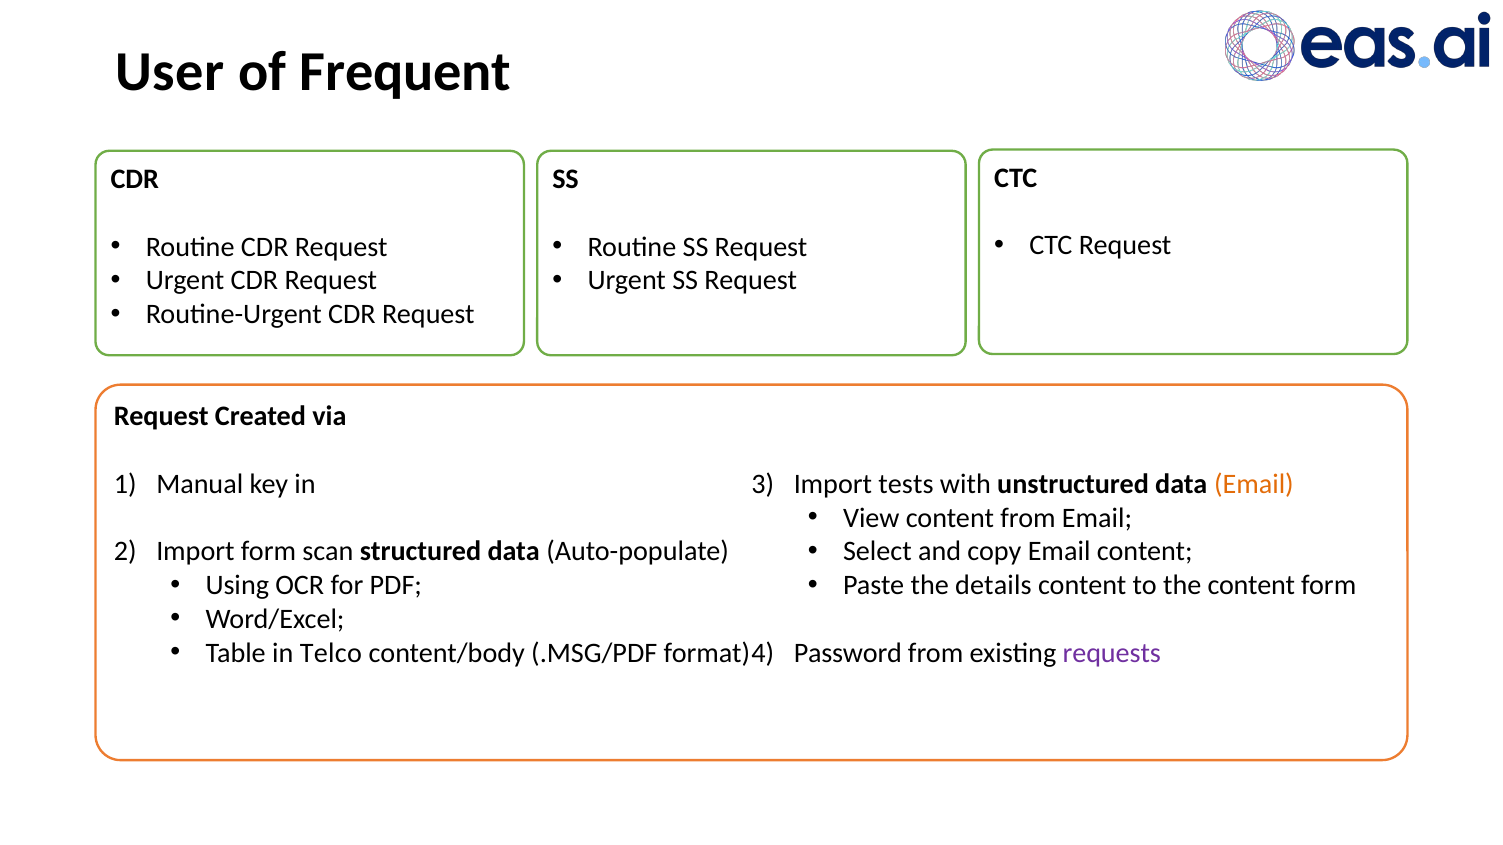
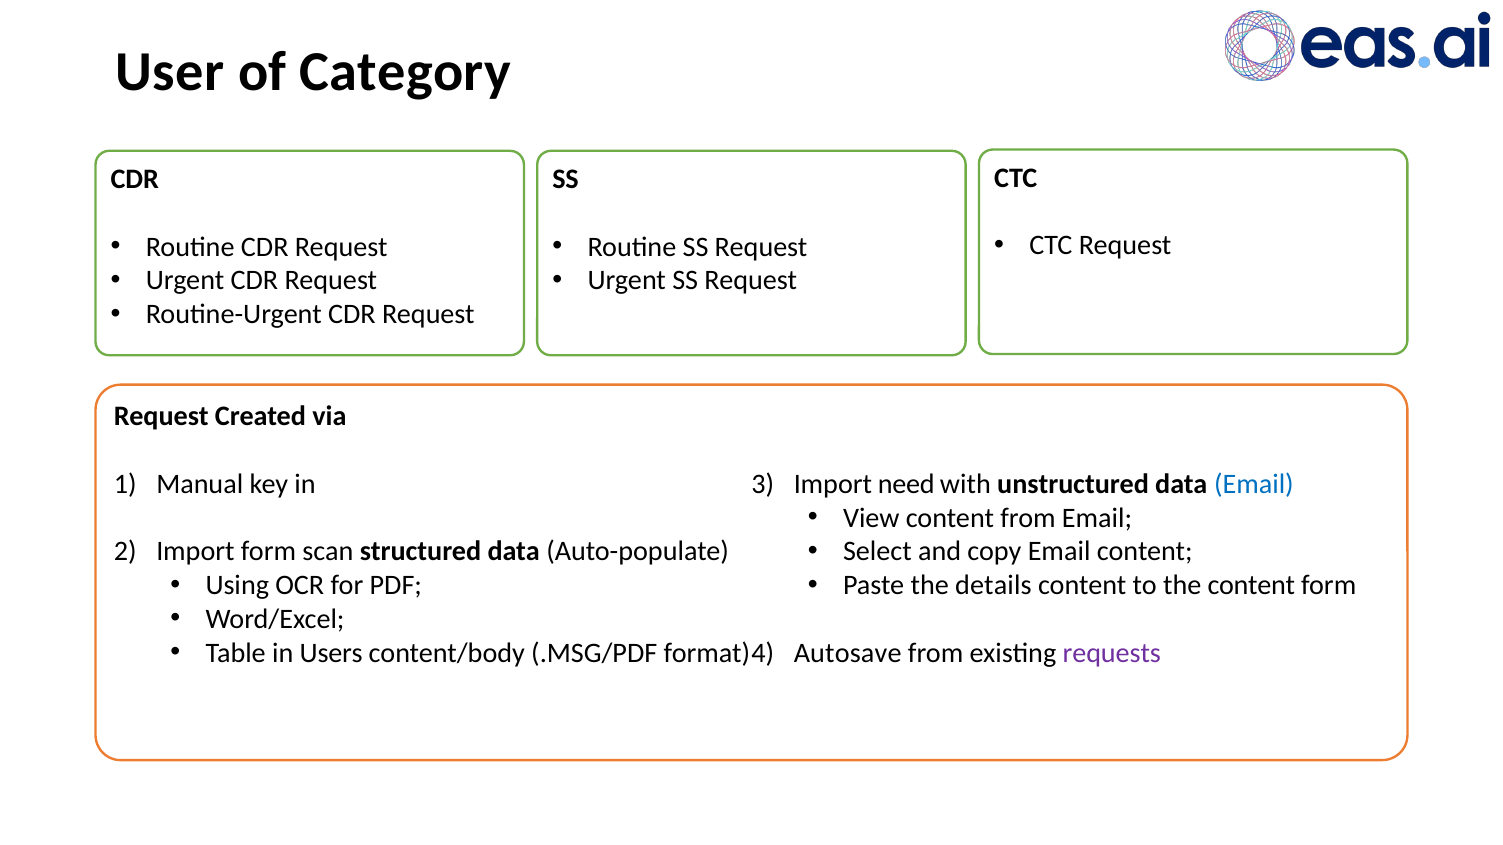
Frequent: Frequent -> Category (405, 72)
tests: tests -> need (906, 484)
Email colour: orange -> blue (1254, 484)
Telco: Telco -> Users (331, 653)
Password: Password -> Autosave (848, 653)
